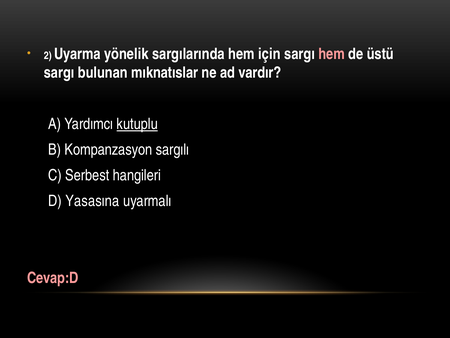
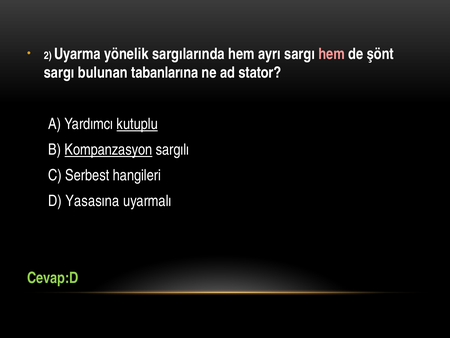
için: için -> ayrı (269, 54)
üstü: üstü -> şönt (380, 54)
mıknatıslar: mıknatıslar -> tabanlarına (165, 73)
vardır: vardır -> stator (260, 73)
Kompanzasyon underline: none -> present (108, 149)
Cevap:D colour: pink -> light green (53, 278)
